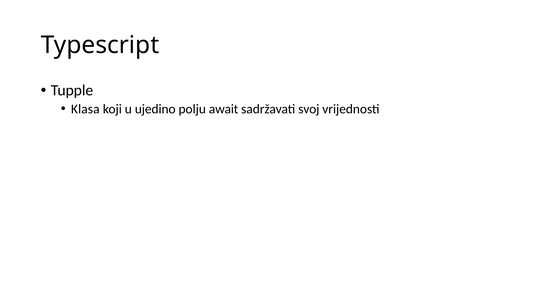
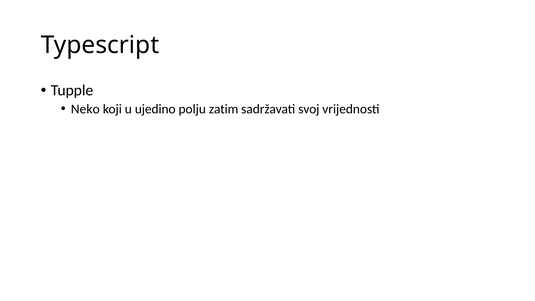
Klasa: Klasa -> Neko (85, 109)
await: await -> zatim (224, 109)
